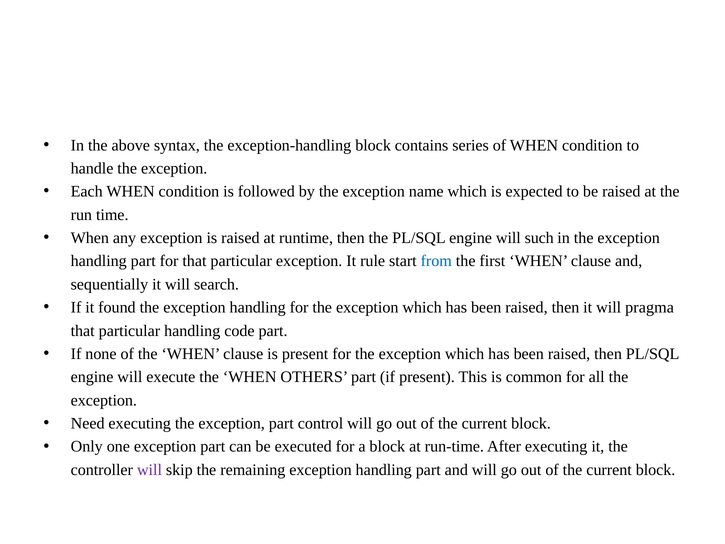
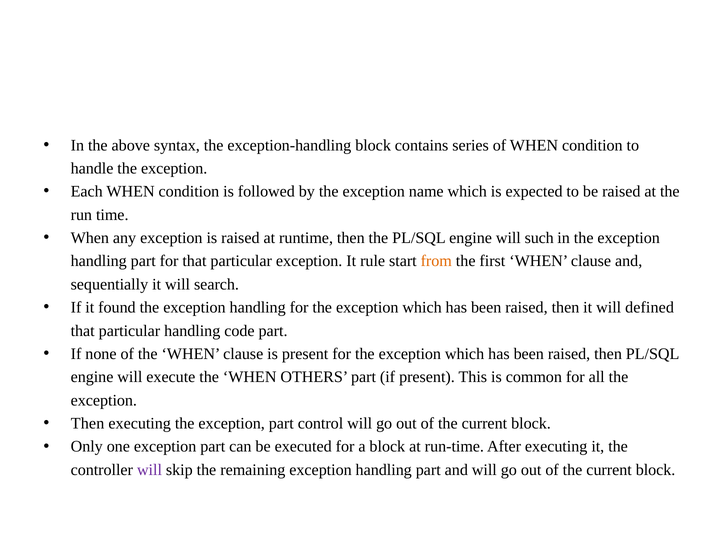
from colour: blue -> orange (436, 261)
pragma: pragma -> defined (650, 307)
Need: Need -> Then (88, 423)
